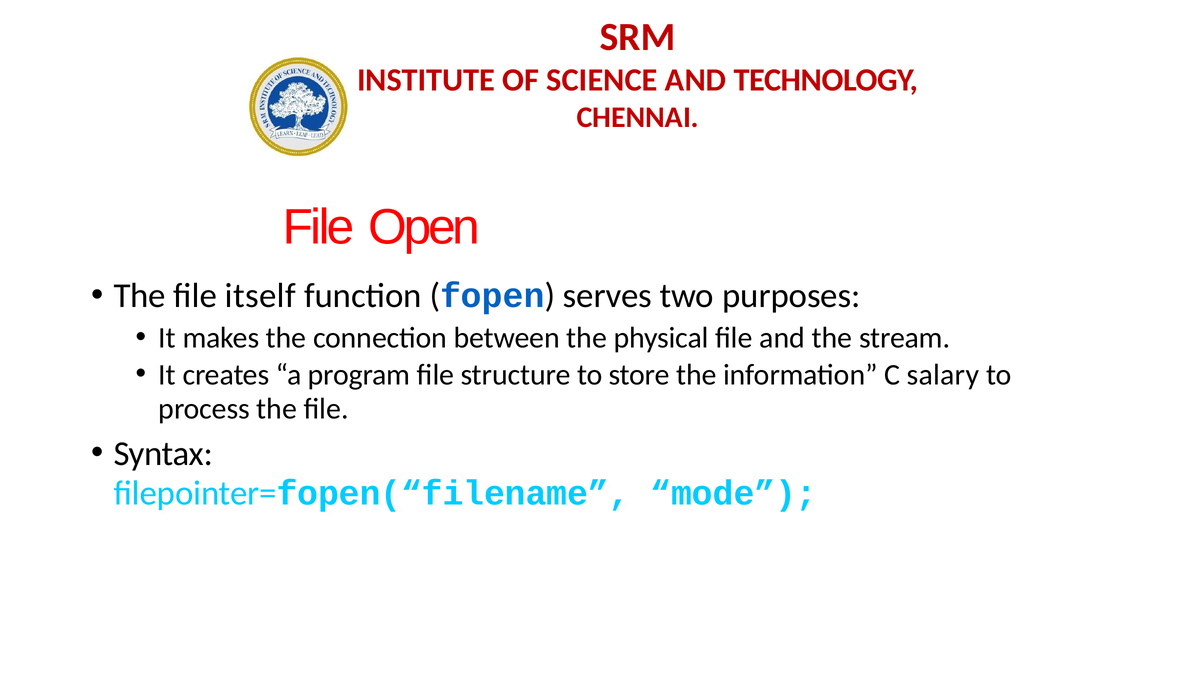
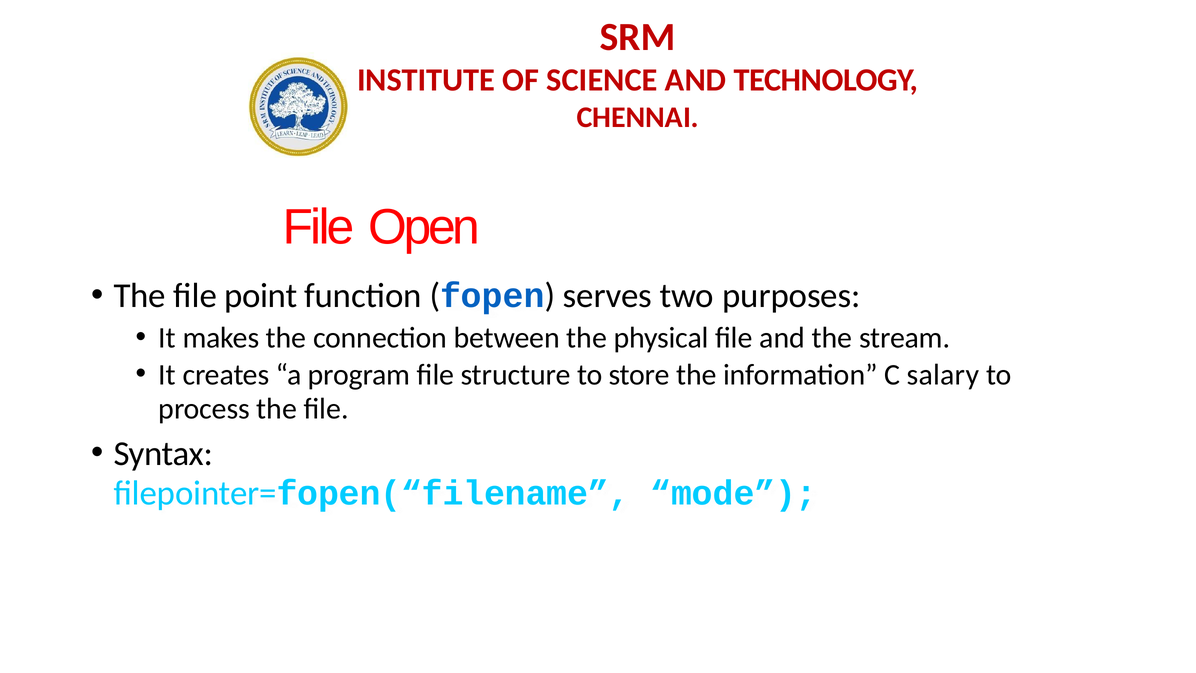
itself: itself -> point (261, 296)
